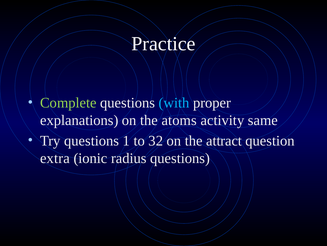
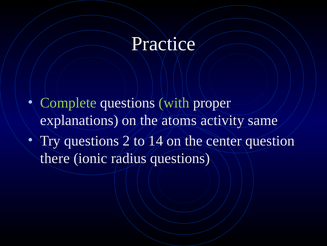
with colour: light blue -> light green (174, 103)
1: 1 -> 2 (126, 140)
32: 32 -> 14 (156, 140)
attract: attract -> center (224, 140)
extra: extra -> there (55, 158)
